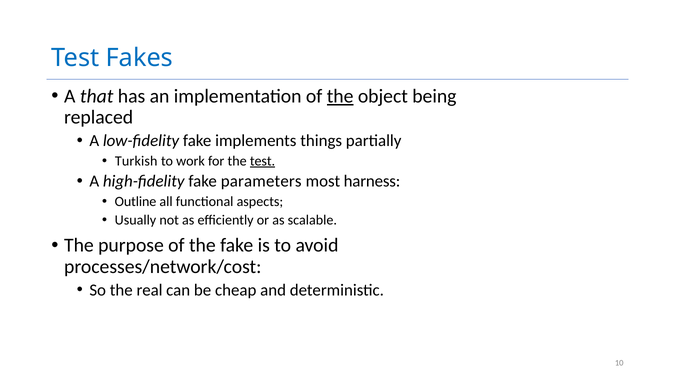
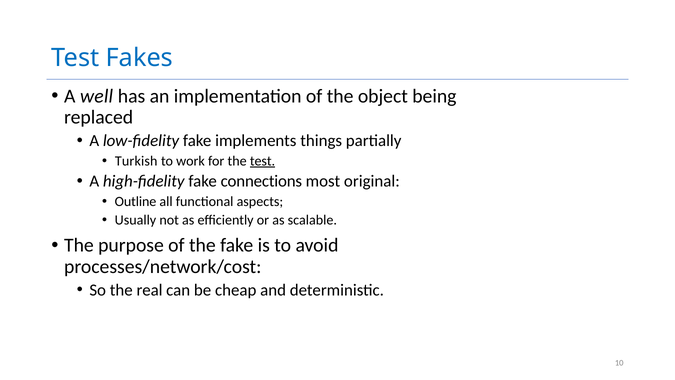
that: that -> well (97, 96)
the underline: present -> none (340, 96)
parameters: parameters -> connections (261, 181)
harness: harness -> original (372, 181)
